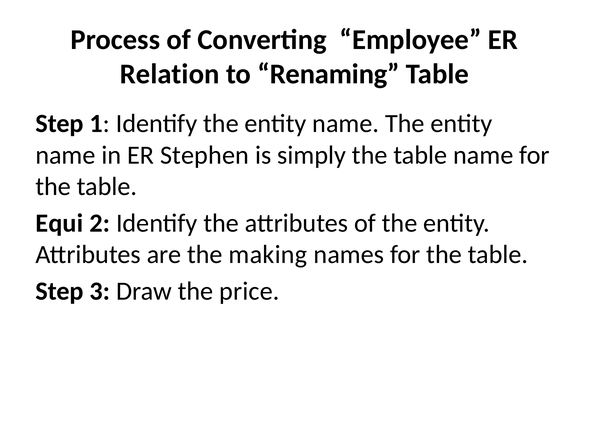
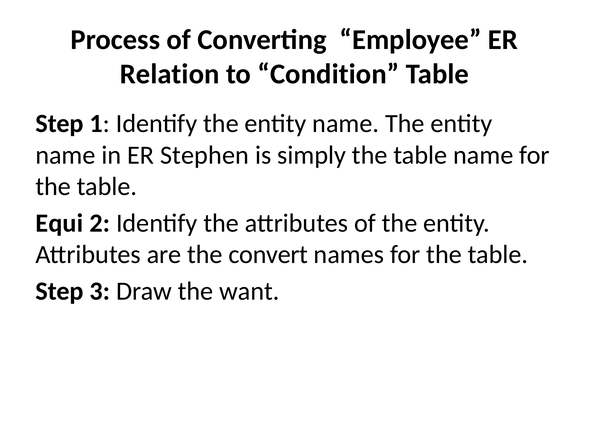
Renaming: Renaming -> Condition (328, 74)
making: making -> convert (268, 254)
price: price -> want (249, 291)
